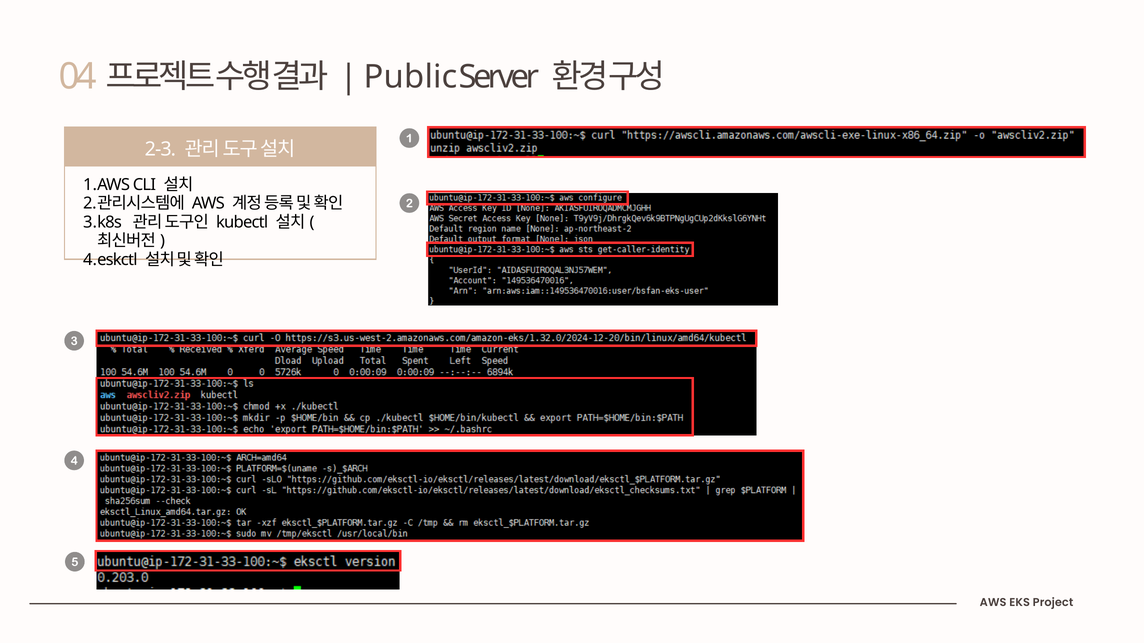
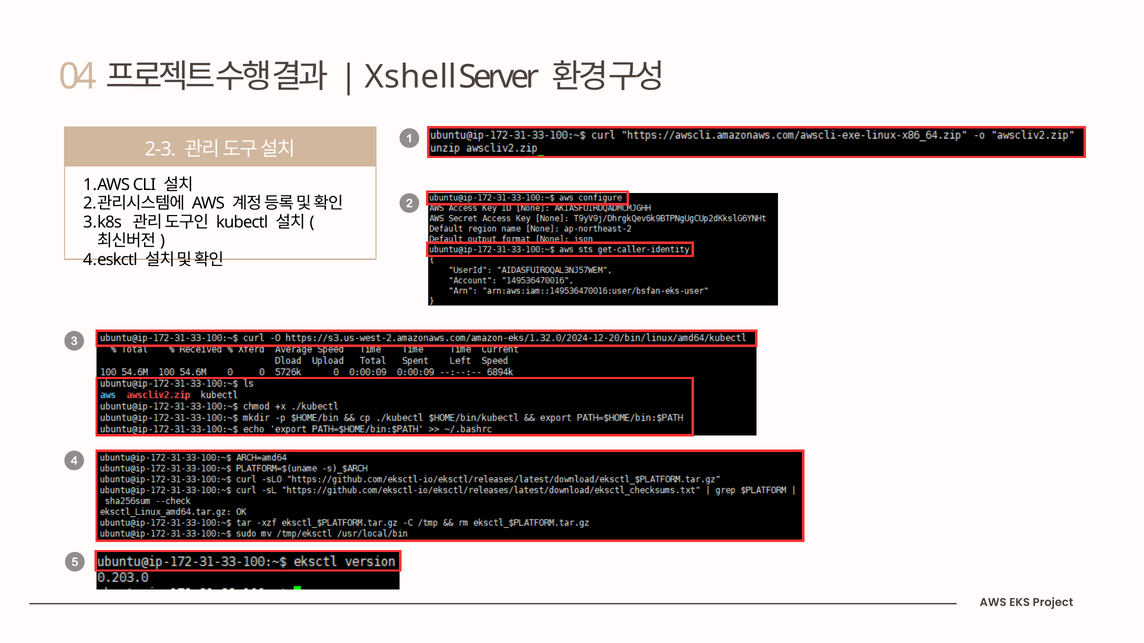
Public: Public -> Xshell (411, 77)
